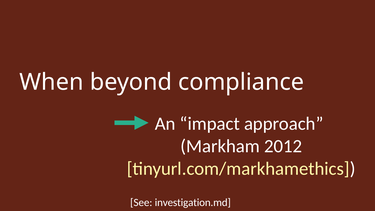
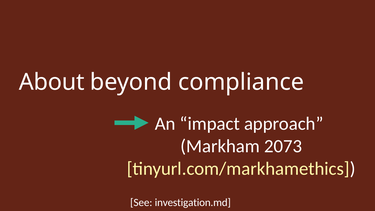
When: When -> About (52, 82)
2012: 2012 -> 2073 (283, 146)
